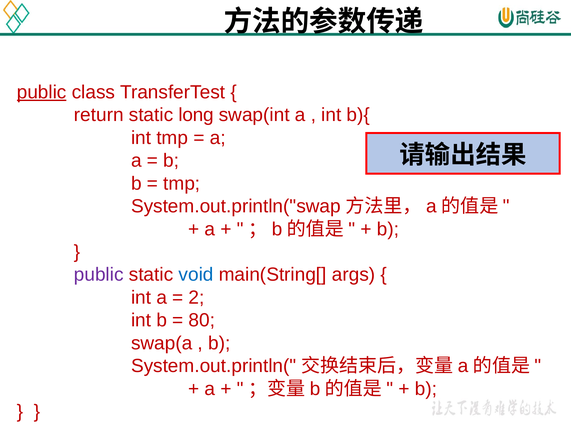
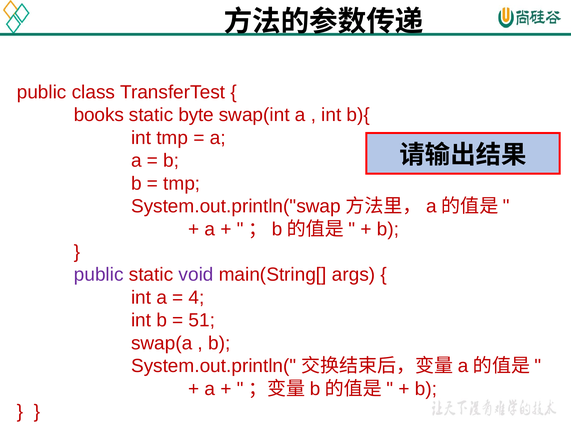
public underline: present -> none (42, 92)
return: return -> books (99, 115)
long: long -> byte (196, 115)
void colour: blue -> purple (196, 275)
2: 2 -> 4 (197, 298)
80: 80 -> 51 (202, 321)
